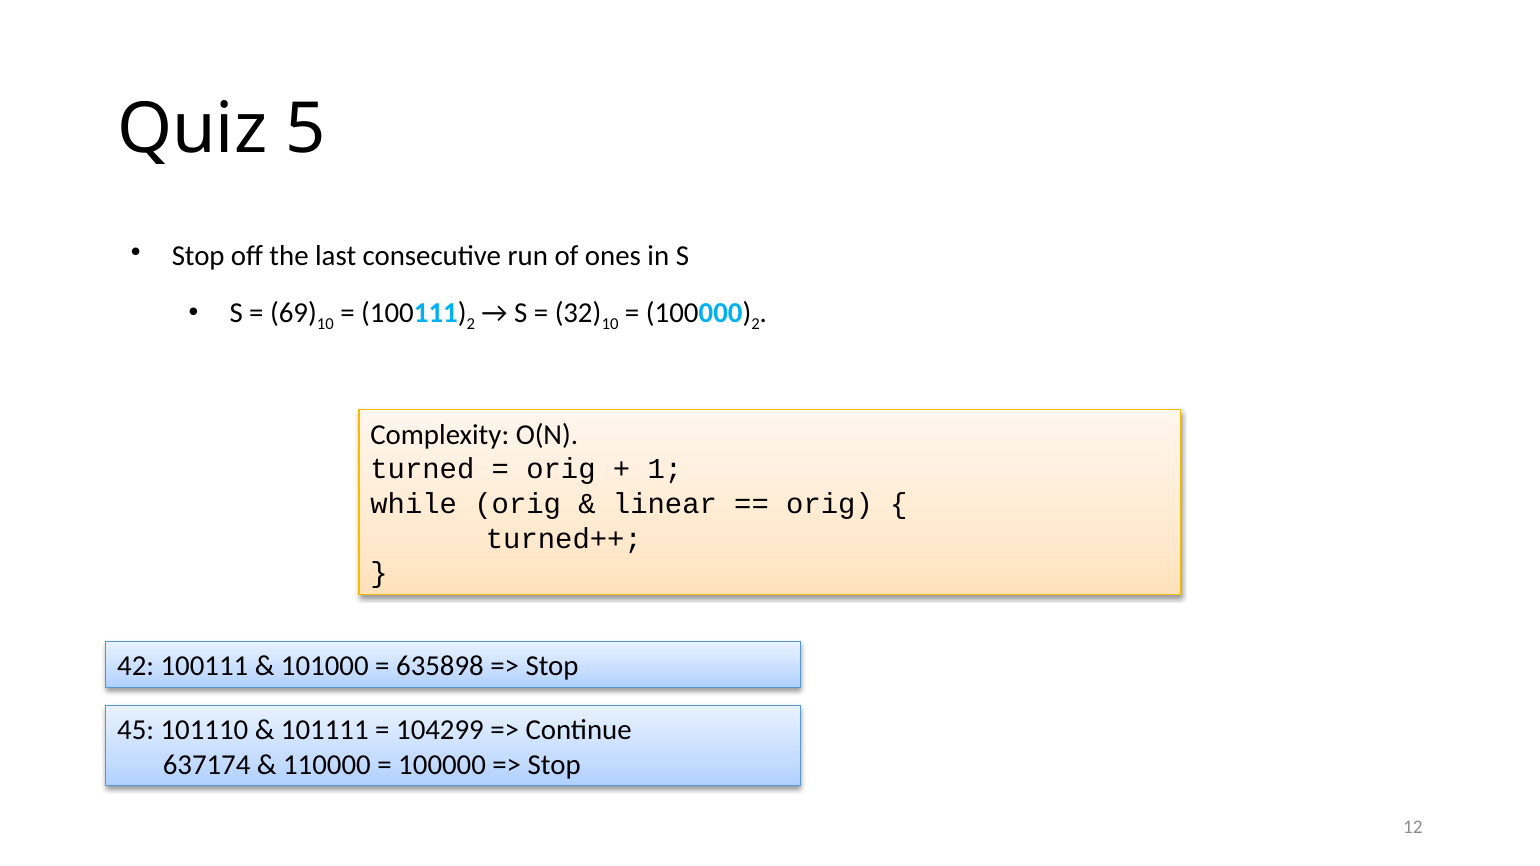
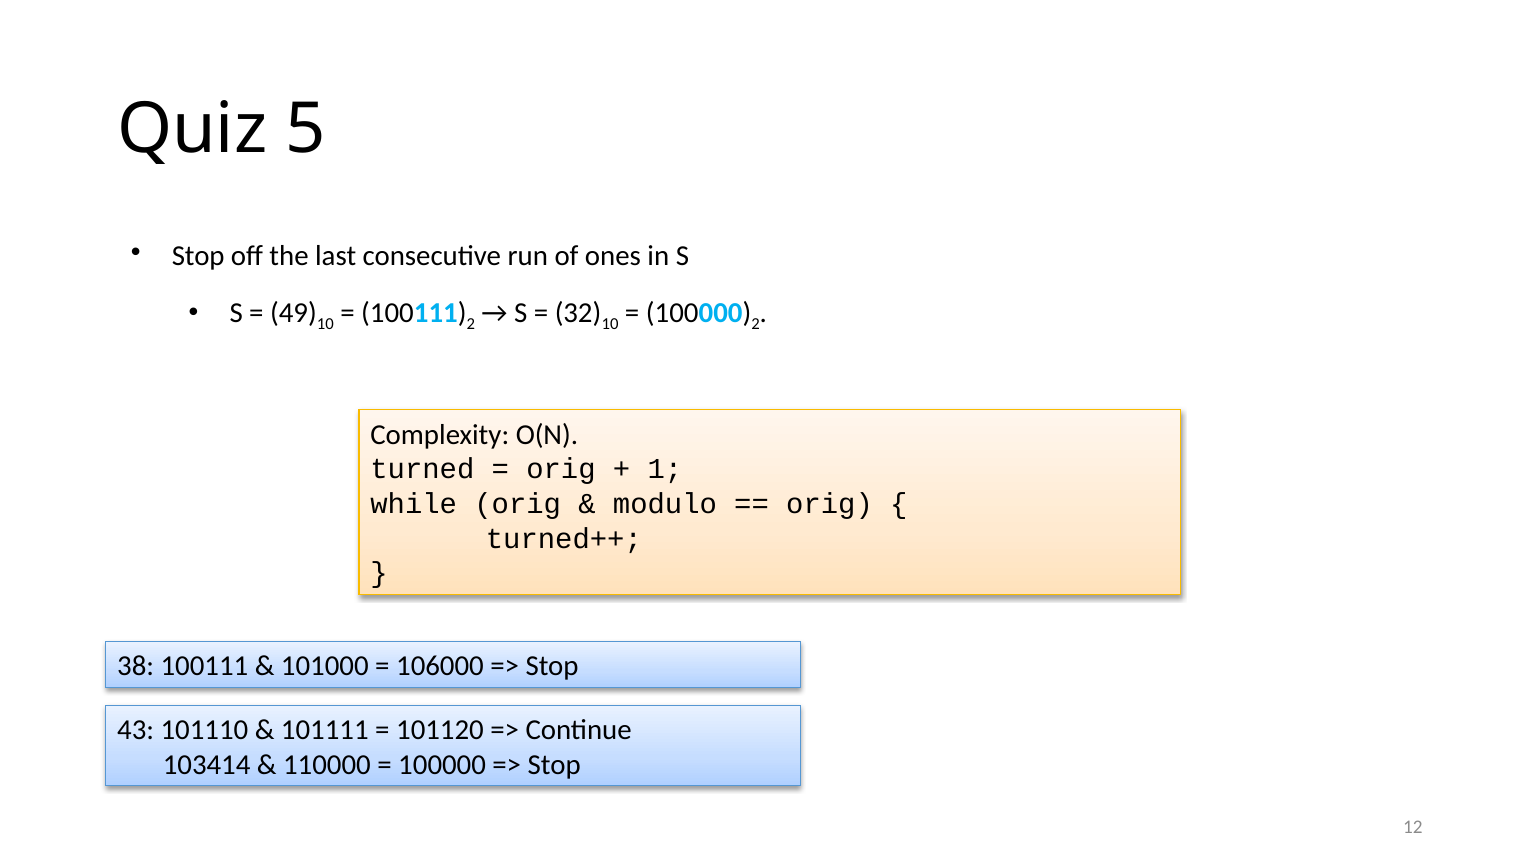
69: 69 -> 49 (293, 313)
linear: linear -> modulo (665, 504)
42: 42 -> 38 (136, 667)
635898: 635898 -> 106000 (440, 667)
45: 45 -> 43 (136, 730)
104299: 104299 -> 101120 (440, 730)
637174: 637174 -> 103414 (207, 765)
